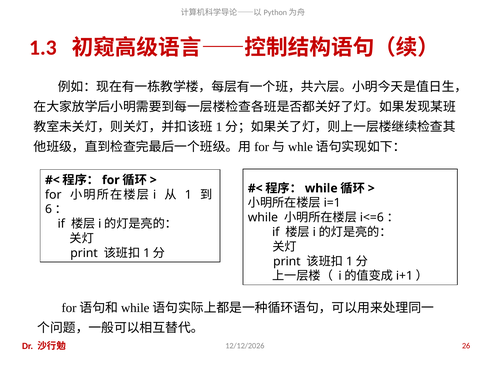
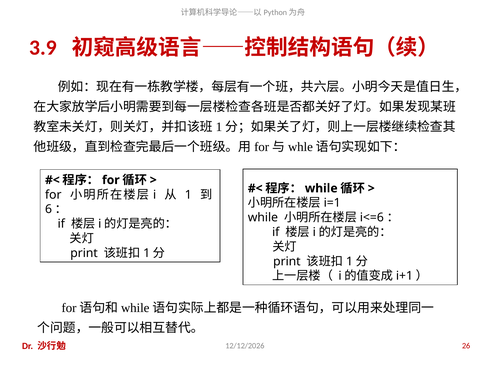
1.3: 1.3 -> 3.9 (43, 48)
